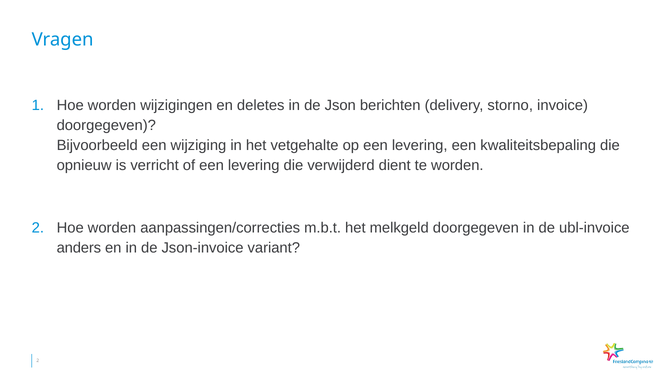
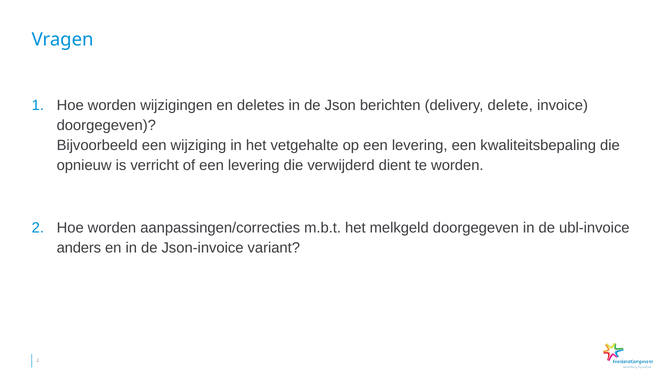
storno: storno -> delete (510, 105)
